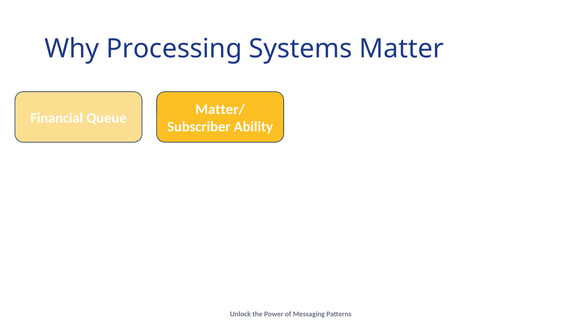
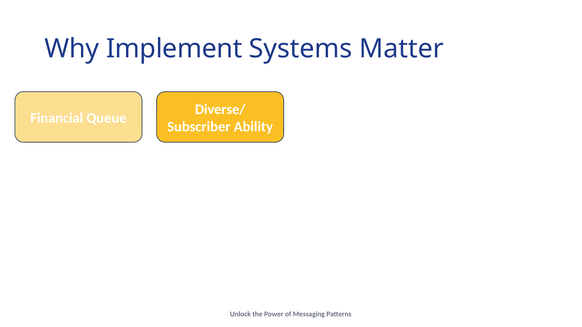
Processing: Processing -> Implement (174, 49)
Matter/: Matter/ -> Diverse/ (220, 109)
